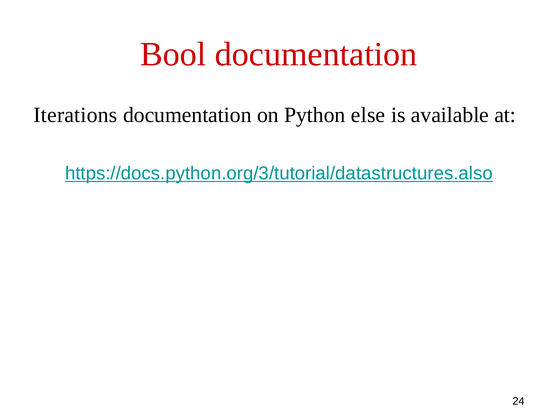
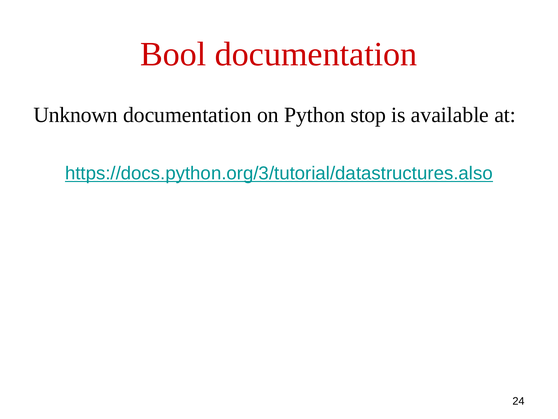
Iterations: Iterations -> Unknown (76, 115)
else: else -> stop (368, 115)
